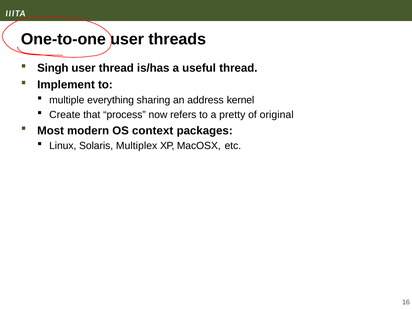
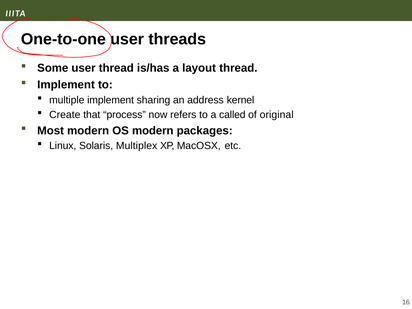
Singh: Singh -> Some (53, 68)
useful: useful -> layout (199, 68)
multiple everything: everything -> implement (111, 100)
pretty: pretty -> called (232, 115)
OS context: context -> modern (153, 131)
